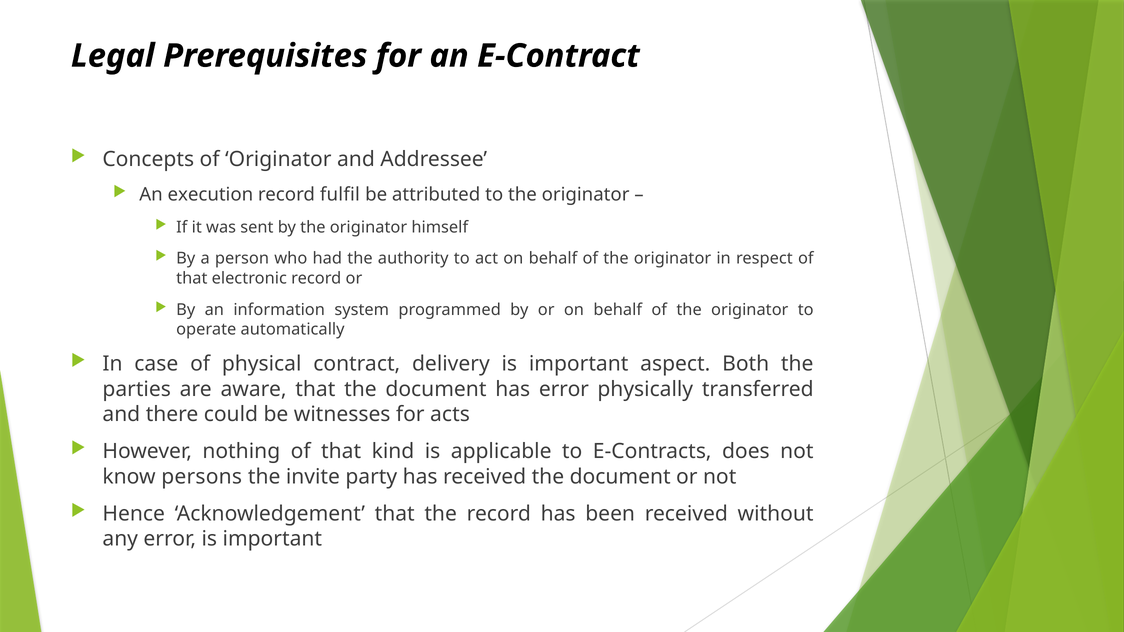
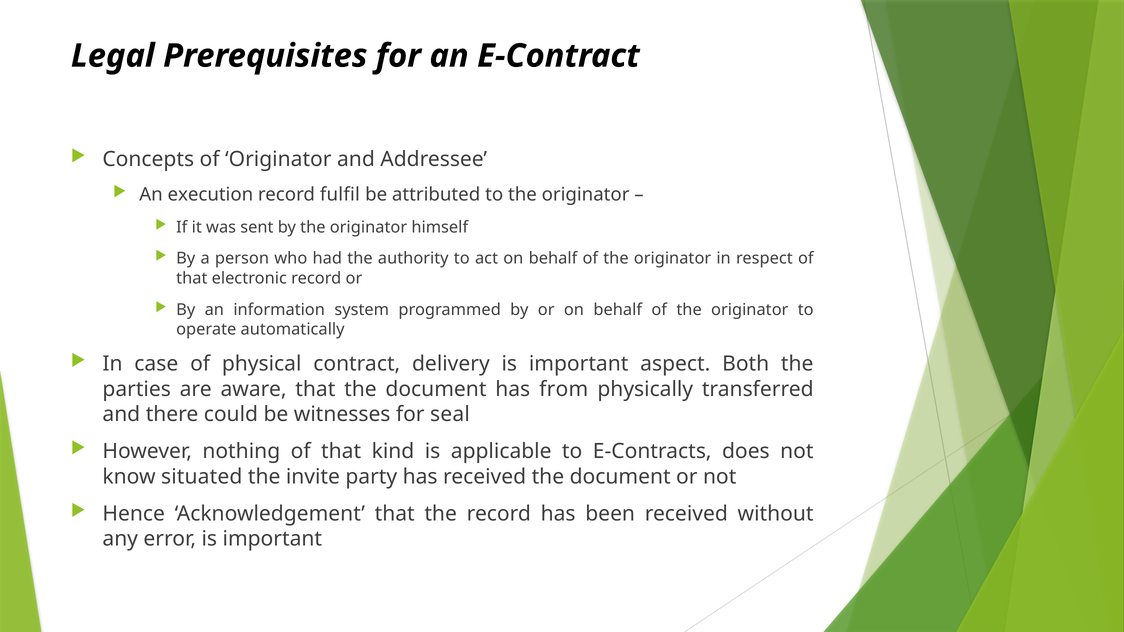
has error: error -> from (564, 389)
acts: acts -> seal (450, 415)
persons: persons -> situated (202, 477)
